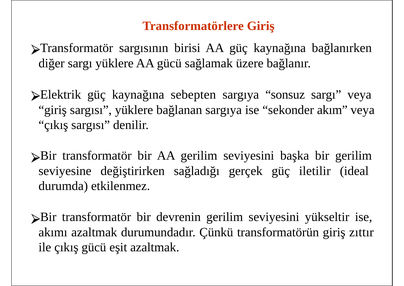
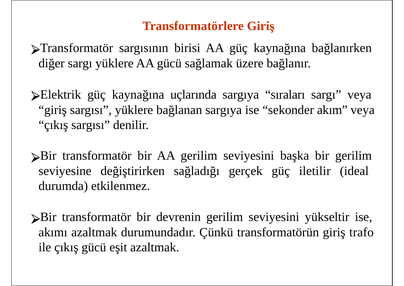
sebepten: sebepten -> uçlarında (193, 94)
sonsuz: sonsuz -> sıraları (285, 94)
zıttır: zıttır -> trafo (362, 232)
